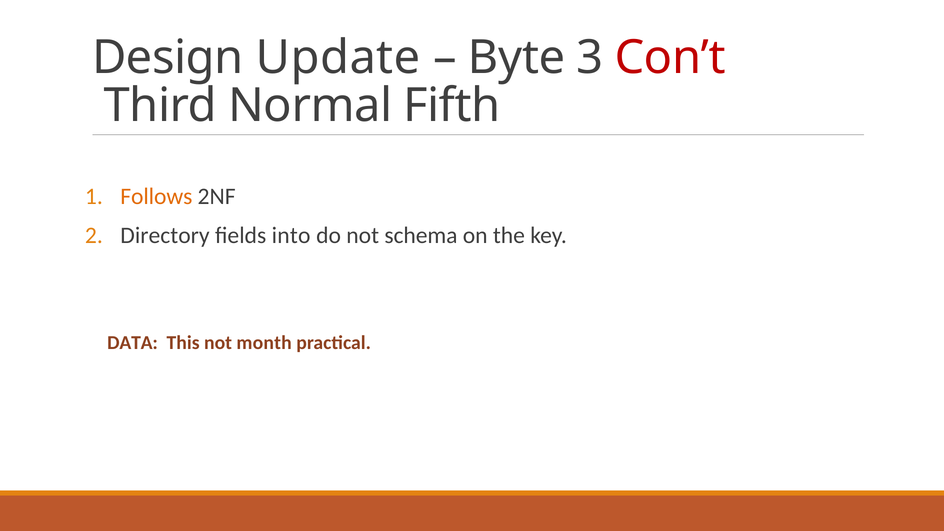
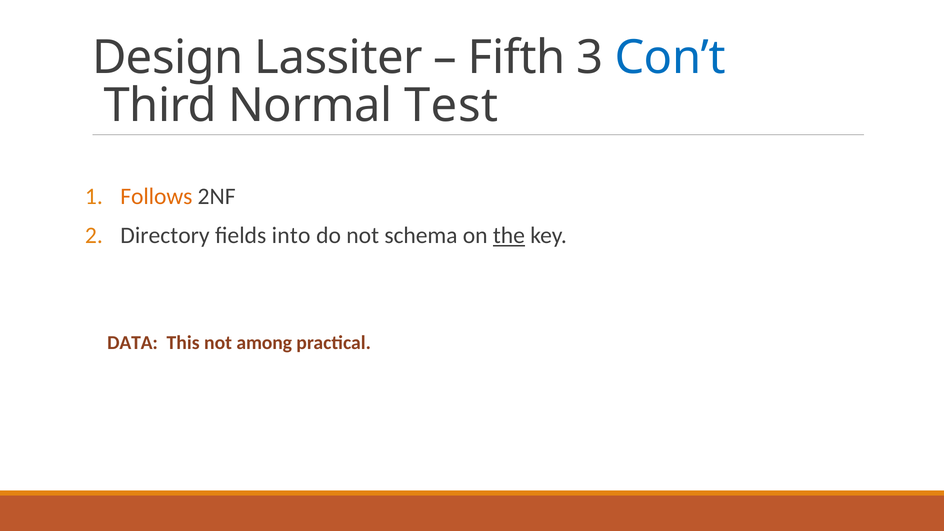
Update: Update -> Lassiter (339, 58)
Byte: Byte -> Fifth (517, 58)
Con’t colour: red -> blue (670, 58)
Fifth: Fifth -> Test (451, 106)
the underline: none -> present (509, 236)
month: month -> among (264, 343)
